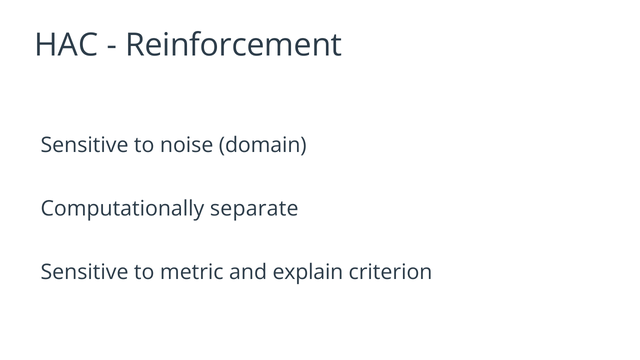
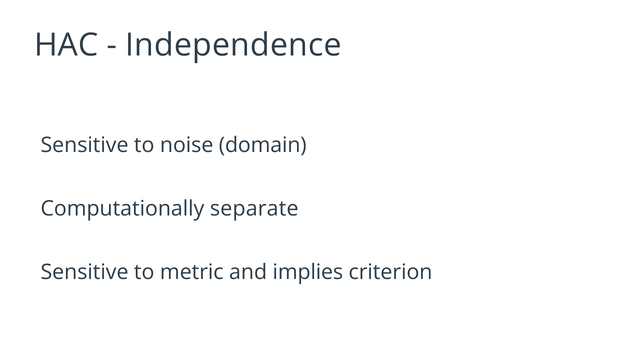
Reinforcement: Reinforcement -> Independence (233, 45)
explain: explain -> implies (308, 272)
